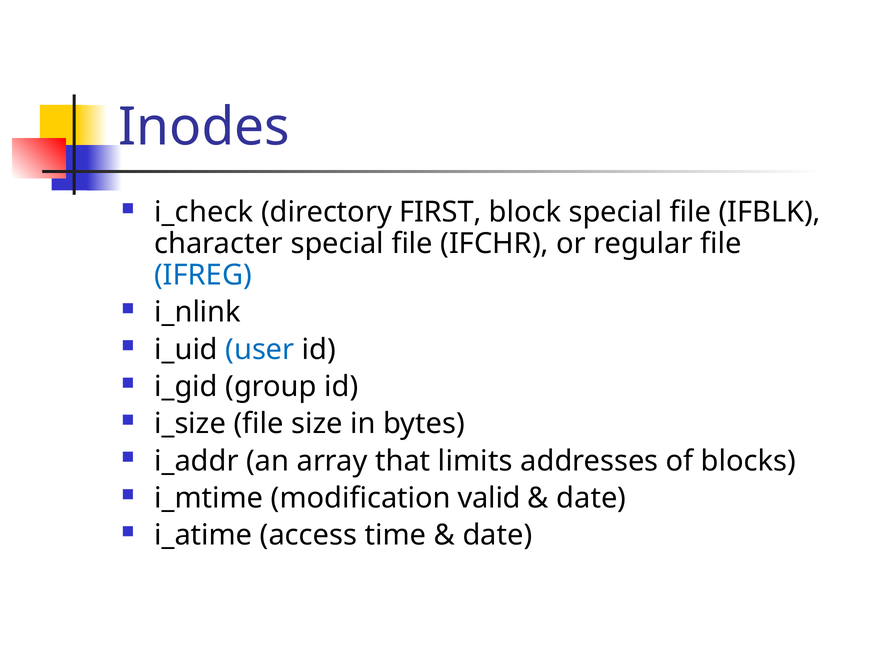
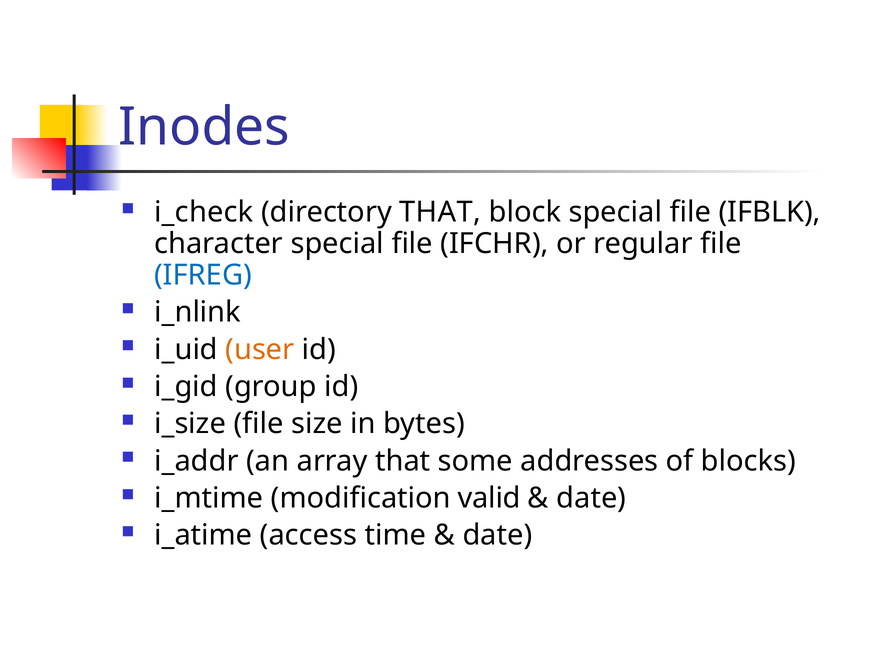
directory FIRST: FIRST -> THAT (440, 212)
user colour: blue -> orange (260, 349)
limits: limits -> some (475, 461)
